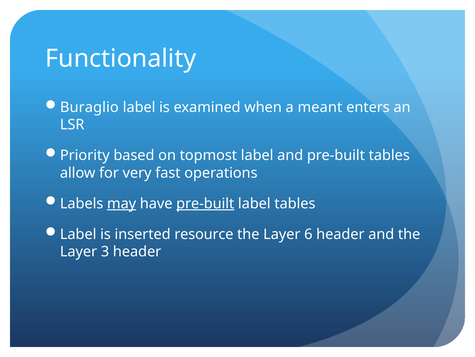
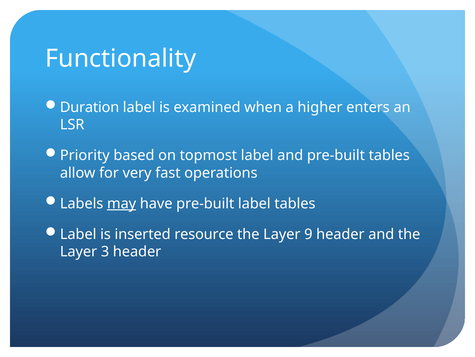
Buraglio: Buraglio -> Duration (90, 107)
meant: meant -> higher (320, 107)
pre-built underline: present -> none (205, 203)
6: 6 -> 9 (308, 234)
